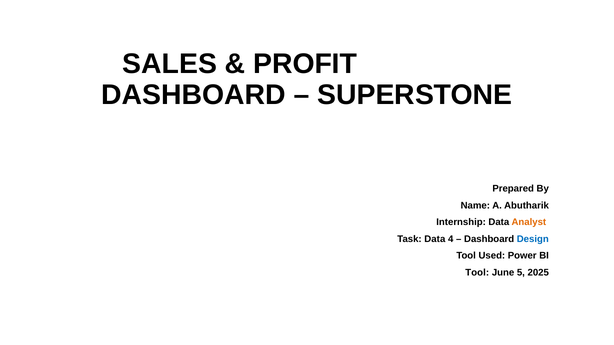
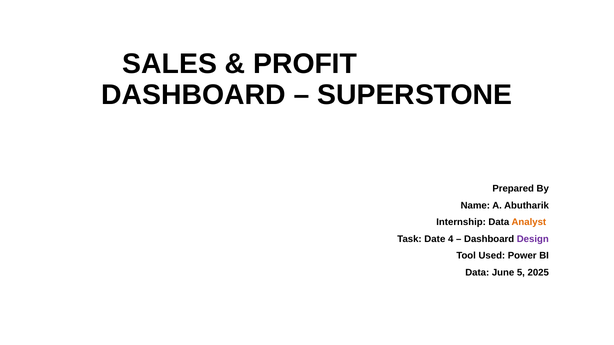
Task Data: Data -> Date (435, 239)
Design colour: blue -> purple (533, 239)
Tool: Tool -> Data (477, 273)
